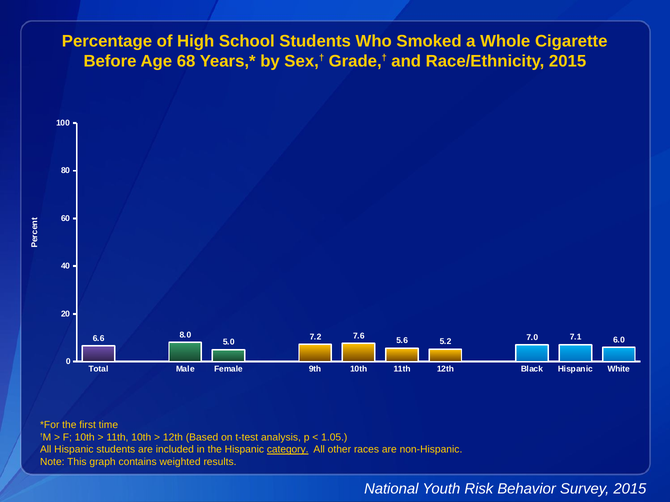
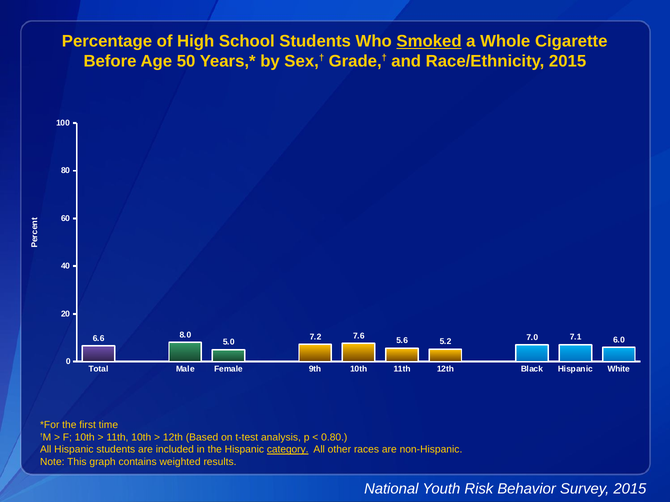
Smoked underline: none -> present (429, 41)
68: 68 -> 50 (186, 61)
1.05: 1.05 -> 0.80 (334, 438)
